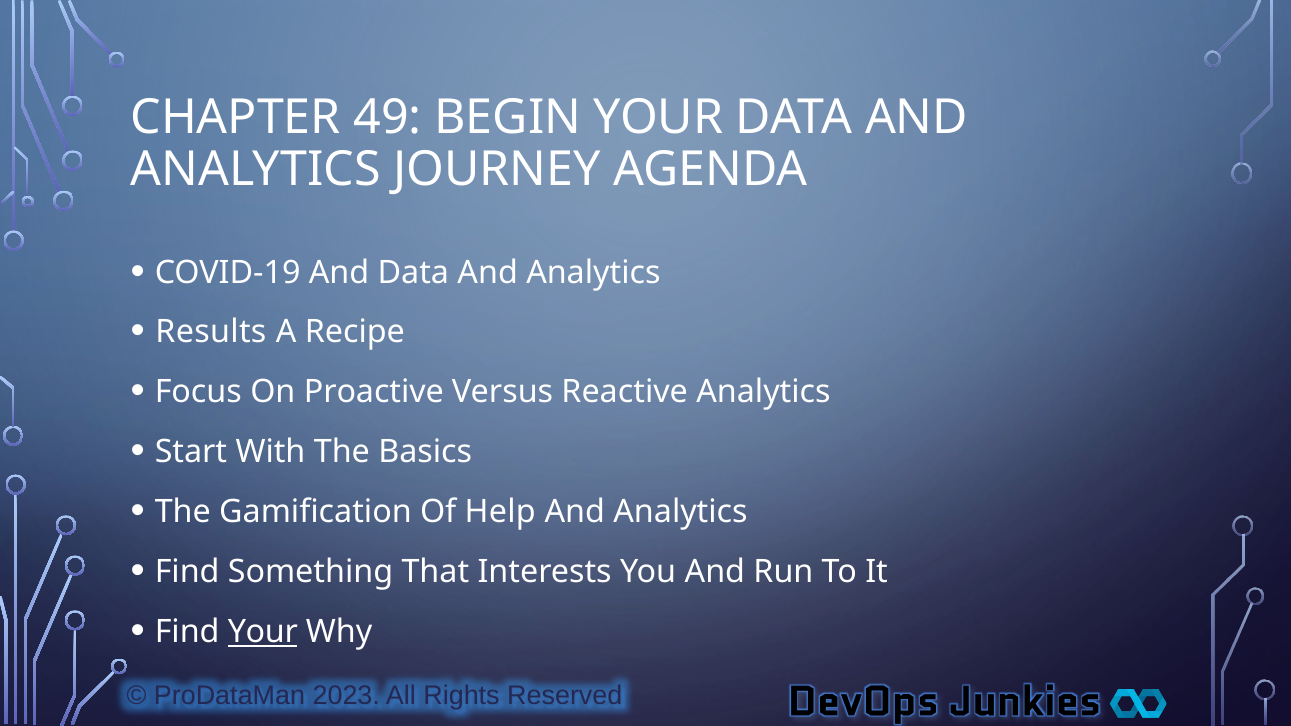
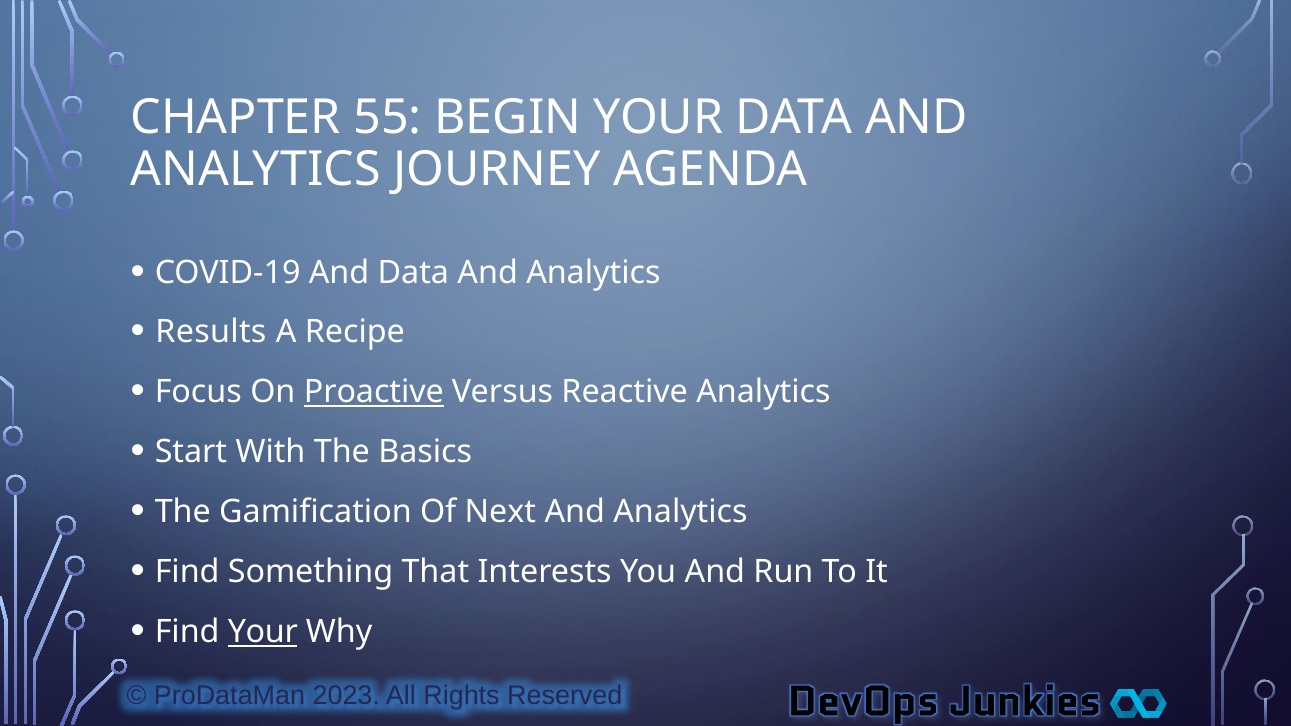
49: 49 -> 55 (388, 117)
Proactive underline: none -> present (374, 392)
Help: Help -> Next (500, 512)
